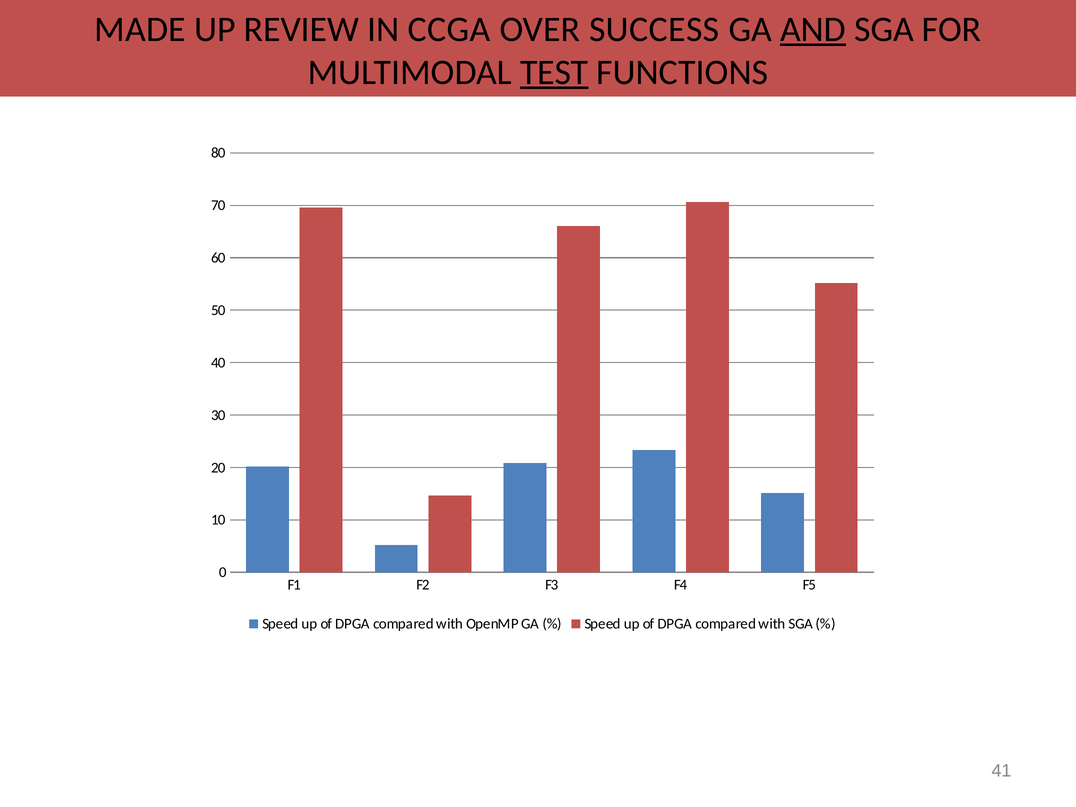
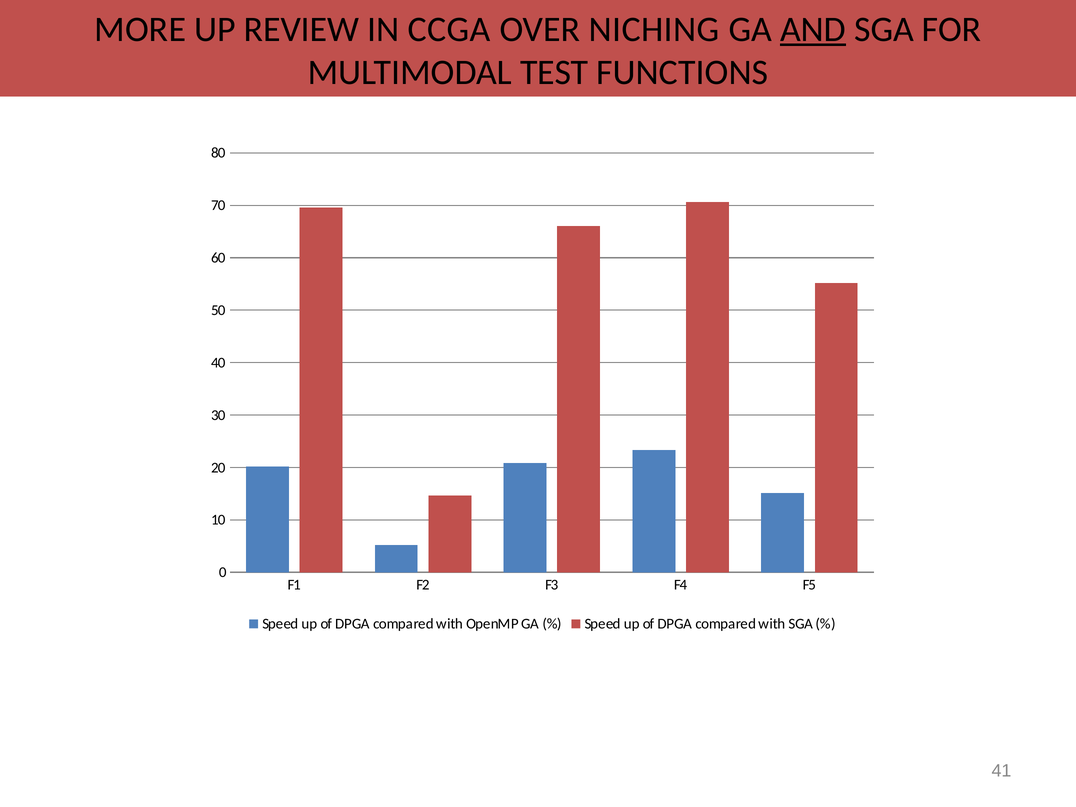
MADE: MADE -> MORE (140, 29)
SUCCESS: SUCCESS -> NICHING (654, 29)
TEST underline: present -> none (554, 72)
